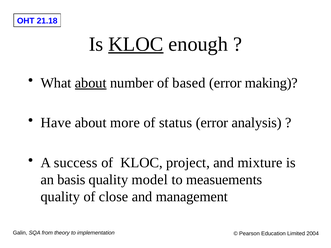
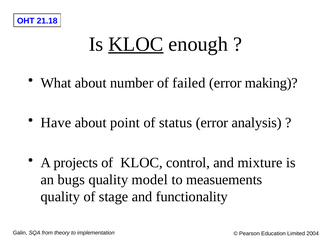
about underline: present -> none (91, 83)
based: based -> failed (189, 83)
more: more -> point (125, 123)
success: success -> projects (76, 163)
project: project -> control (188, 163)
basis: basis -> bugs (71, 180)
close: close -> stage (114, 197)
management: management -> functionality (192, 197)
